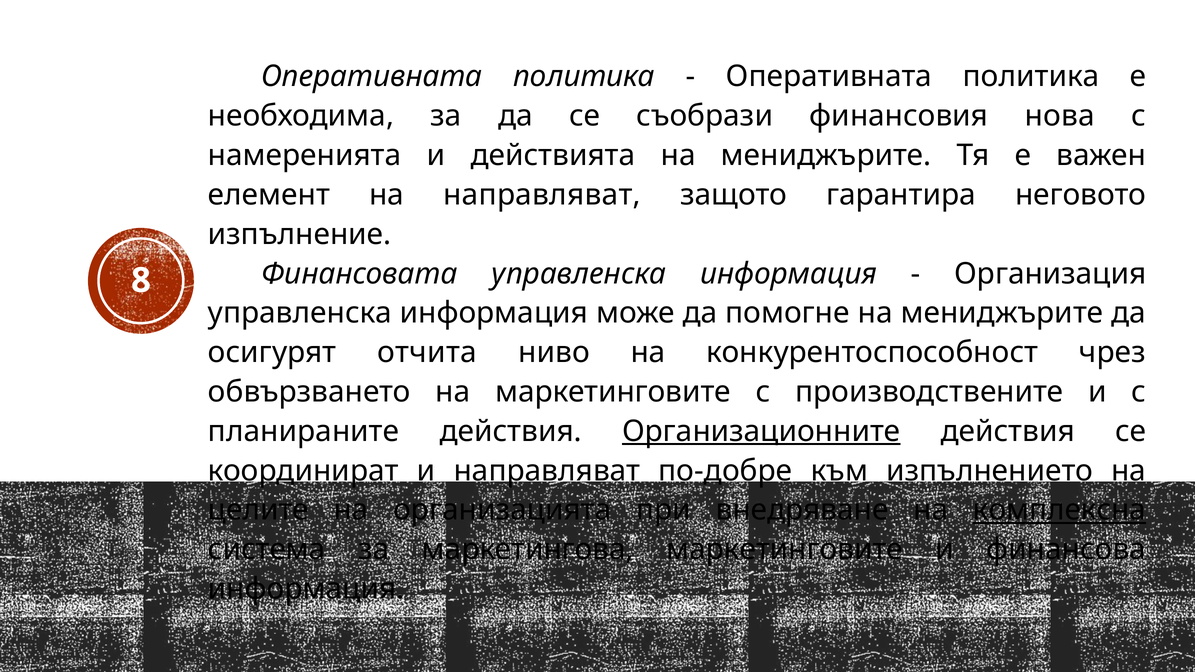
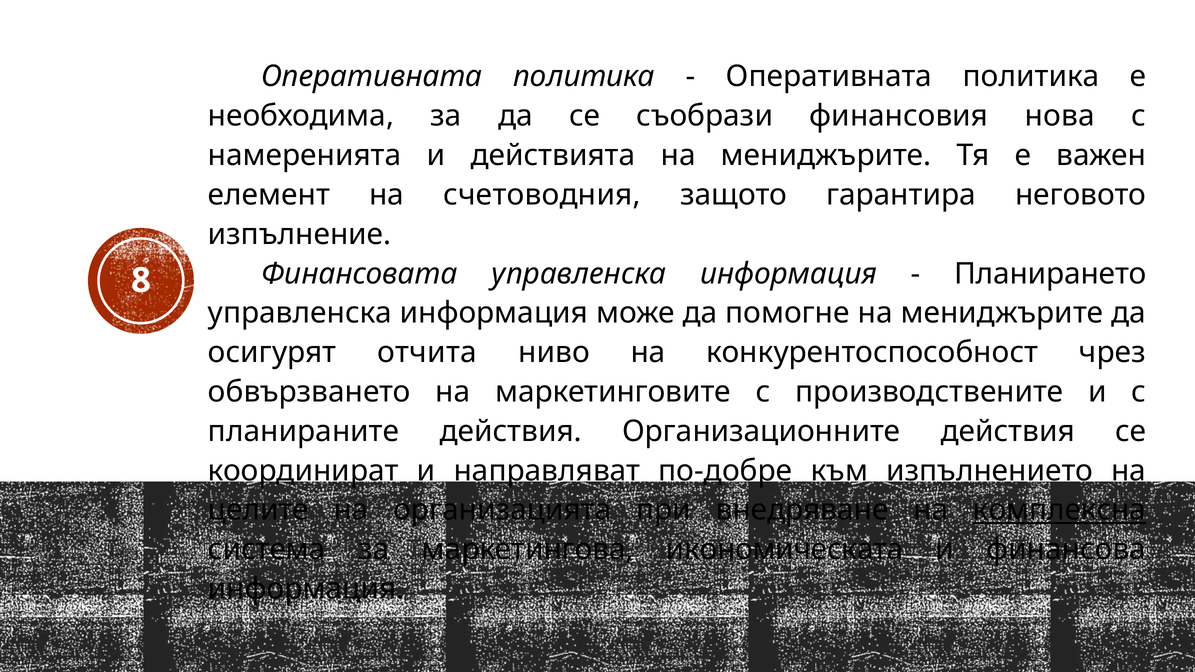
на направляват: направляват -> счетоводния (542, 195)
Организация: Организация -> Планирането (1050, 274)
Организационните underline: present -> none (761, 431)
маркетингова маркетинговите: маркетинговите -> икономическата (785, 550)
